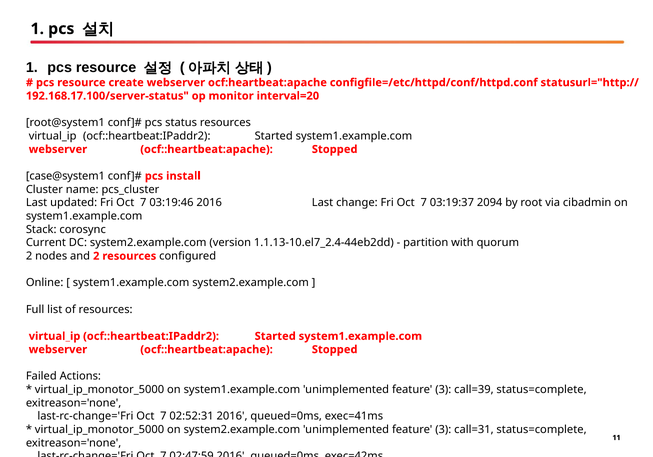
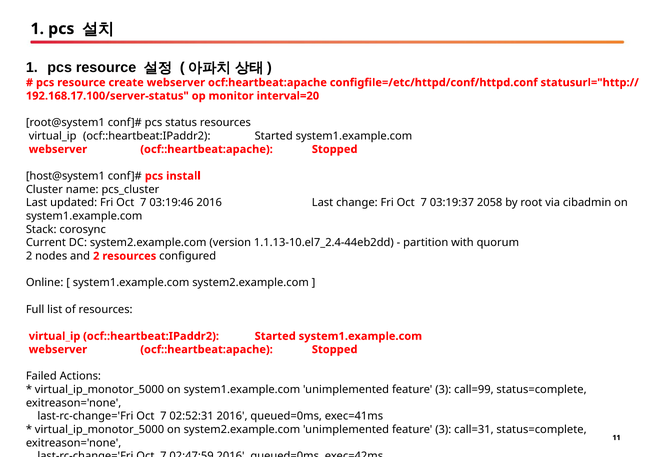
case@system1: case@system1 -> host@system1 (65, 176)
2094: 2094 -> 2058 (490, 203)
call=39: call=39 -> call=99 (474, 390)
